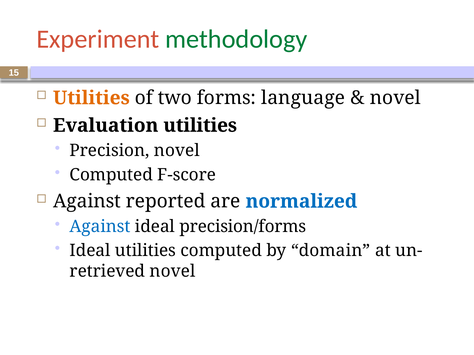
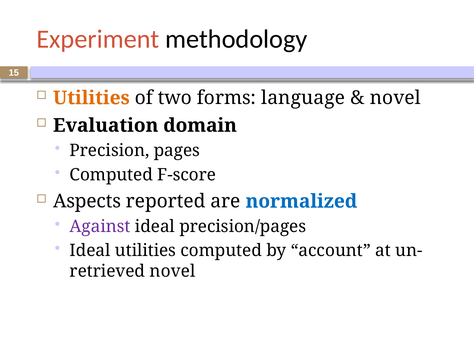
methodology colour: green -> black (236, 39)
Evaluation utilities: utilities -> domain (200, 126)
Precision novel: novel -> pages (177, 151)
Against: Against -> Aspects (87, 202)
Against colour: blue -> purple (100, 227)
precision/forms: precision/forms -> precision/pages (243, 227)
domain: domain -> account (331, 251)
